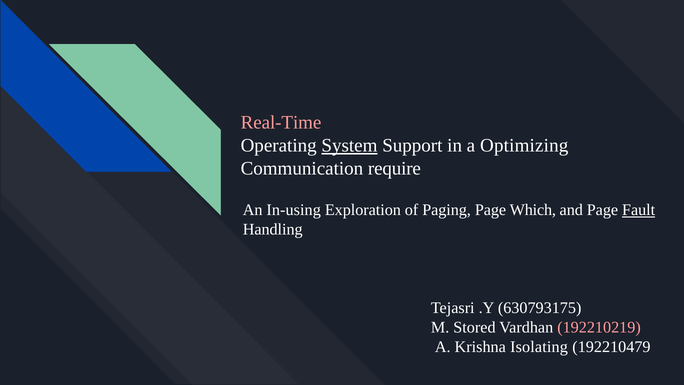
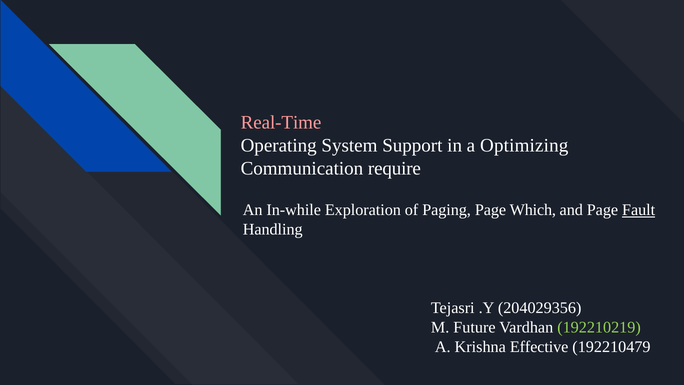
System underline: present -> none (349, 145)
In-using: In-using -> In-while (294, 210)
630793175: 630793175 -> 204029356 (540, 308)
Stored: Stored -> Future (474, 327)
192210219 colour: pink -> light green (599, 327)
Isolating: Isolating -> Effective (539, 347)
